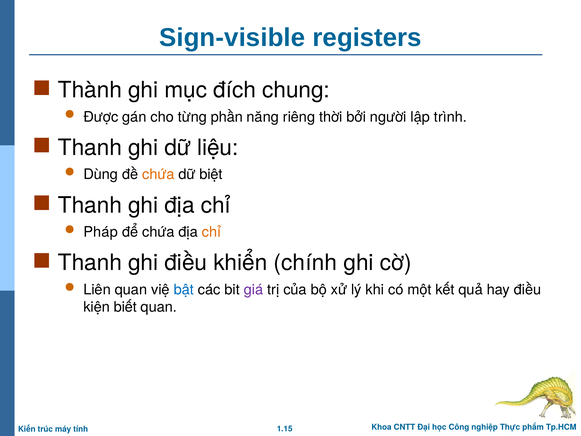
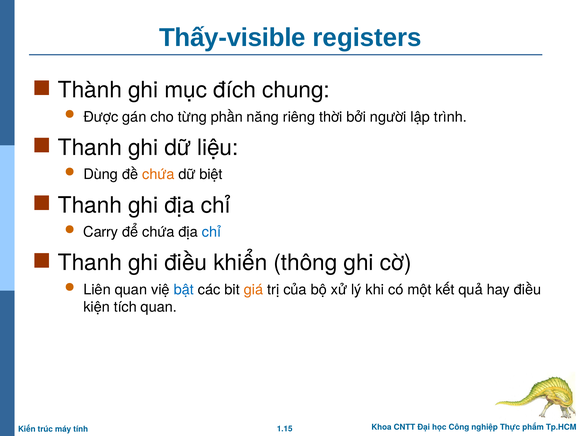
Sign-visible: Sign-visible -> Thấy-visible (232, 38)
Pháp: Pháp -> Carry (101, 232)
chỉ colour: orange -> blue (212, 232)
chính: chính -> thông (305, 263)
giá colour: purple -> orange (254, 289)
biết: biết -> tích (125, 307)
